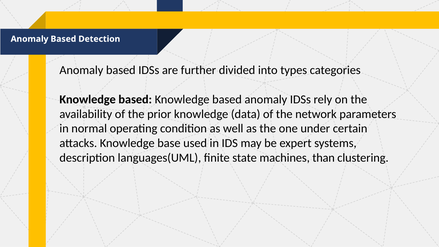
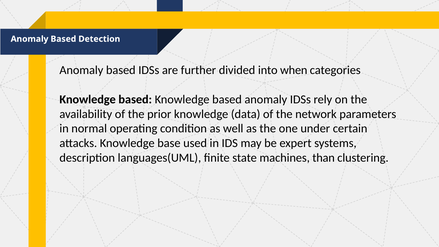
types: types -> when (294, 70)
